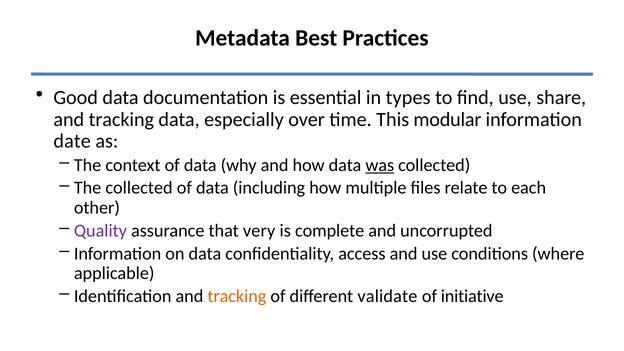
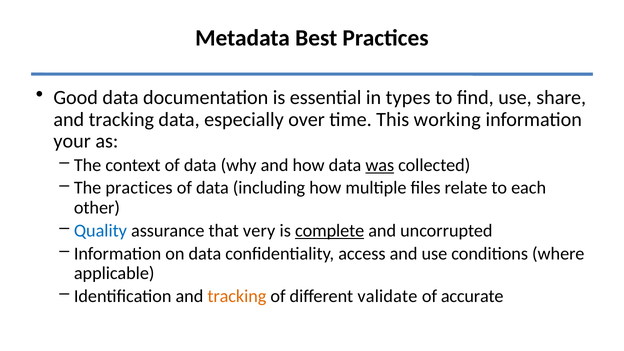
modular: modular -> working (447, 120)
date: date -> your (72, 141)
The collected: collected -> practices (139, 188)
Quality colour: purple -> blue (100, 231)
complete underline: none -> present (330, 231)
initiative: initiative -> accurate (472, 296)
